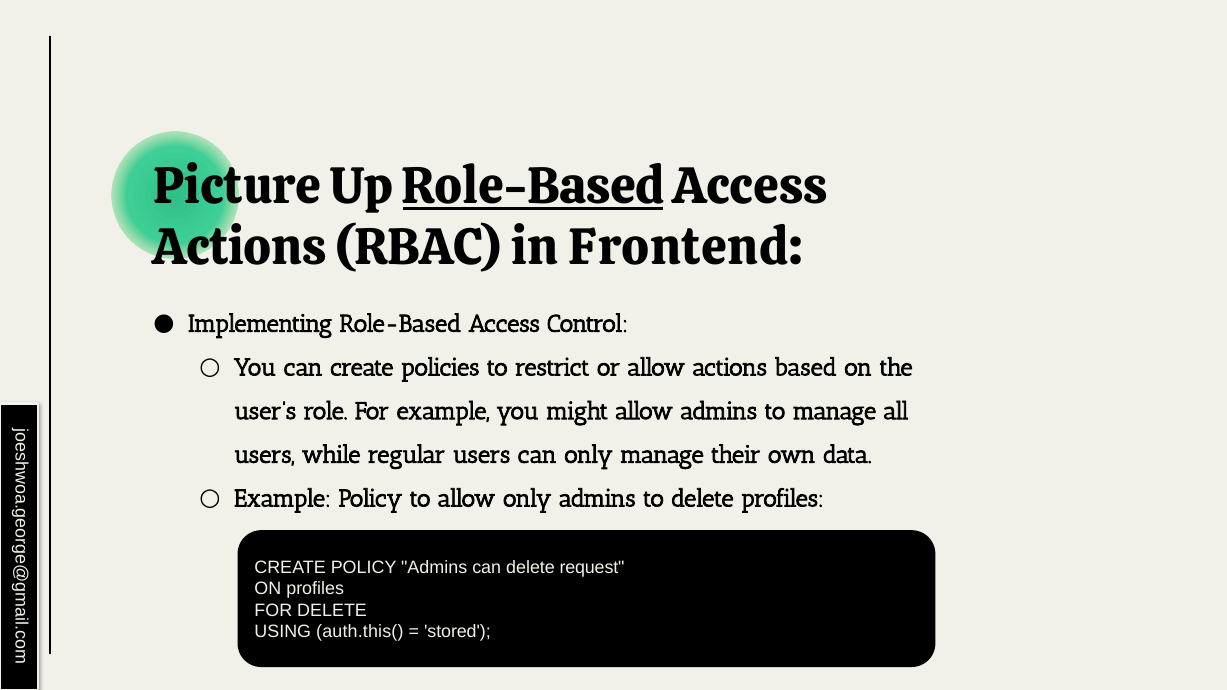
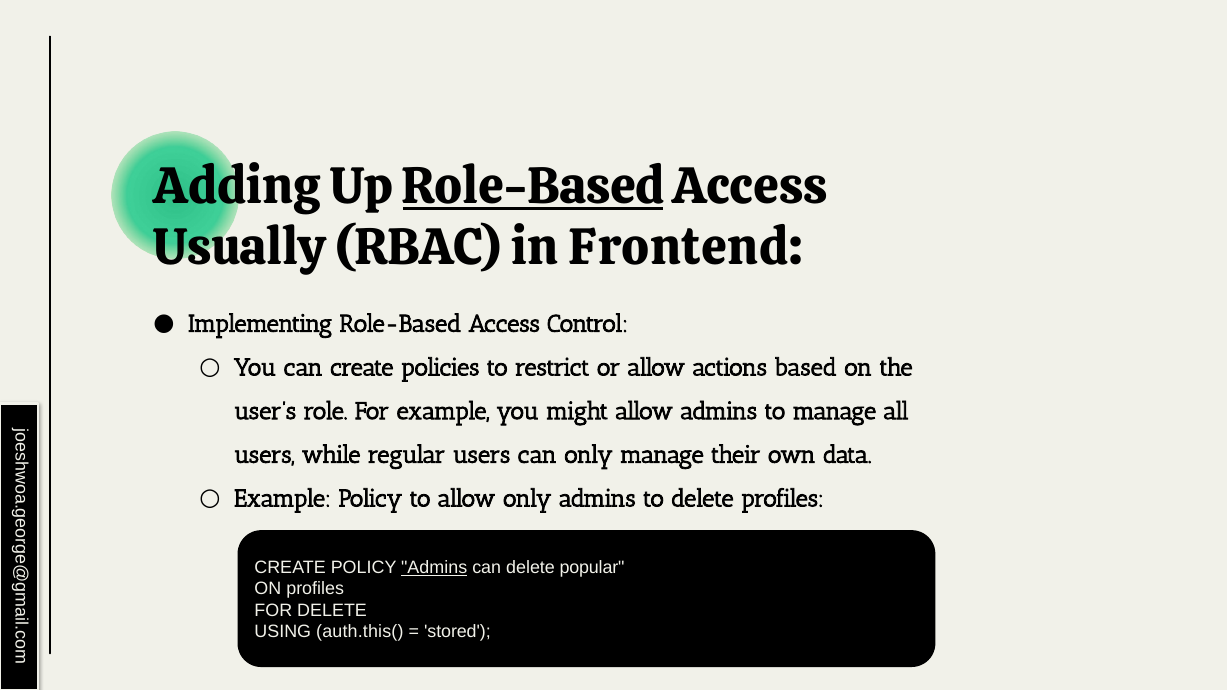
Picture: Picture -> Adding (237, 187)
Actions: Actions -> Usually (240, 248)
Admins underline: none -> present (434, 568)
request: request -> popular (592, 568)
